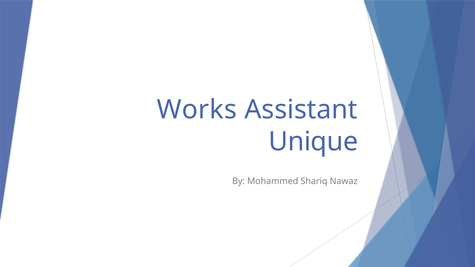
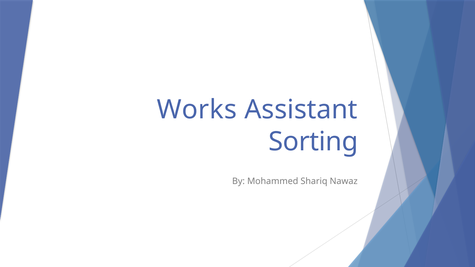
Unique: Unique -> Sorting (313, 142)
